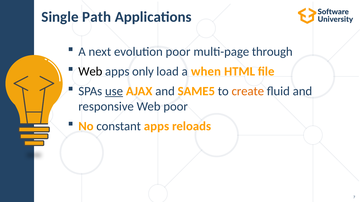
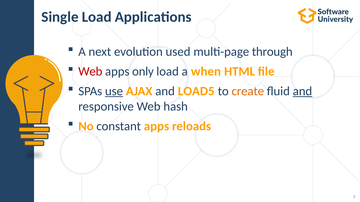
Single Path: Path -> Load (97, 17)
evolution poor: poor -> used (178, 52)
Web colour: black -> red (90, 72)
SAME5: SAME5 -> LOAD5 (196, 91)
and underline: none -> present (302, 91)
Web poor: poor -> hash (176, 107)
